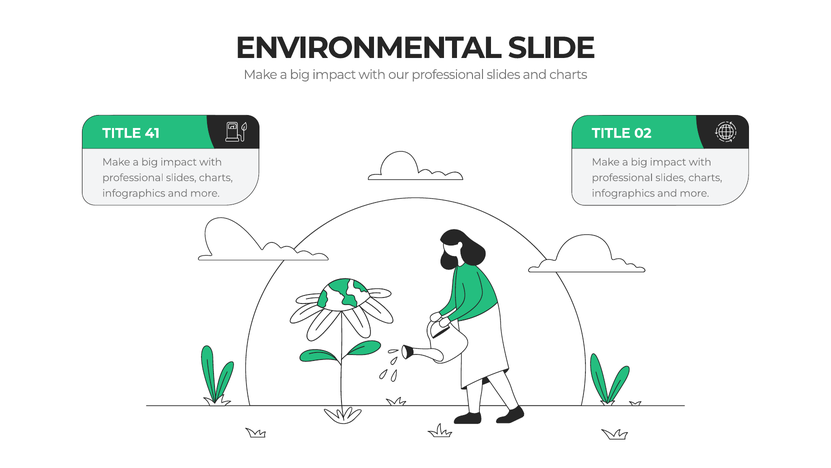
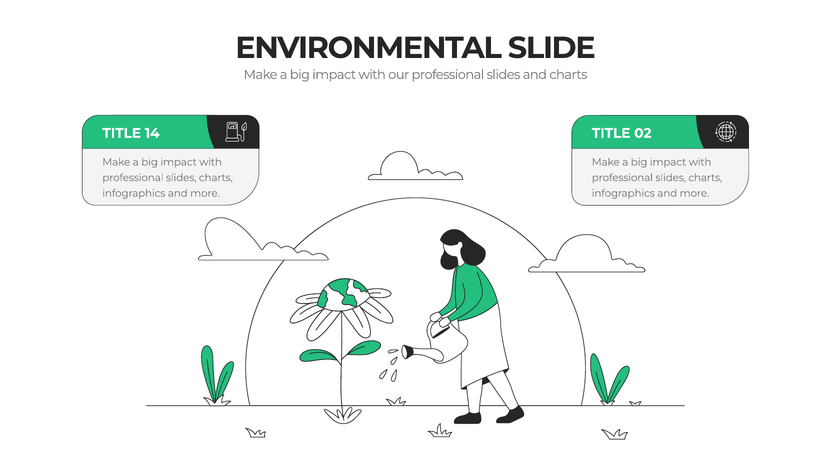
41: 41 -> 14 (152, 133)
